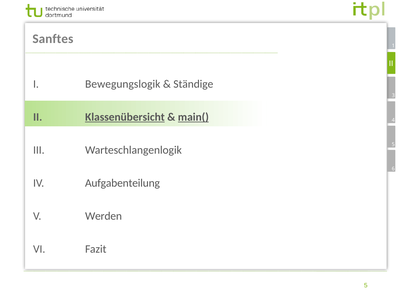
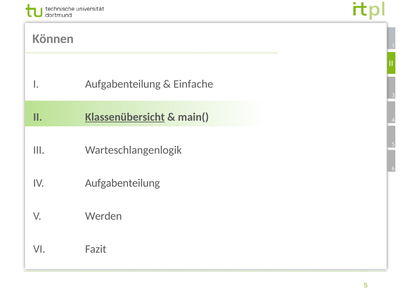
Sanftes: Sanftes -> Können (53, 39)
Bewegungslogik: Bewegungslogik -> Aufgabenteilung (123, 84)
Ständige: Ständige -> Einfache (193, 84)
main( underline: present -> none (193, 117)
